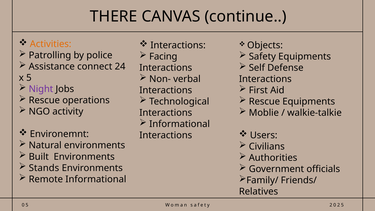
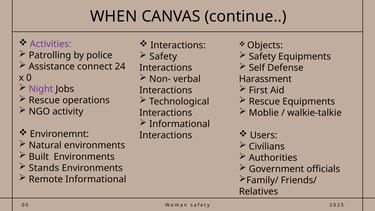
THERE: THERE -> WHEN (114, 16)
Activities colour: orange -> purple (51, 44)
Facing: Facing -> Safety (163, 56)
5: 5 -> 0 (29, 78)
Interactions: Interactions -> Harassment (265, 79)
